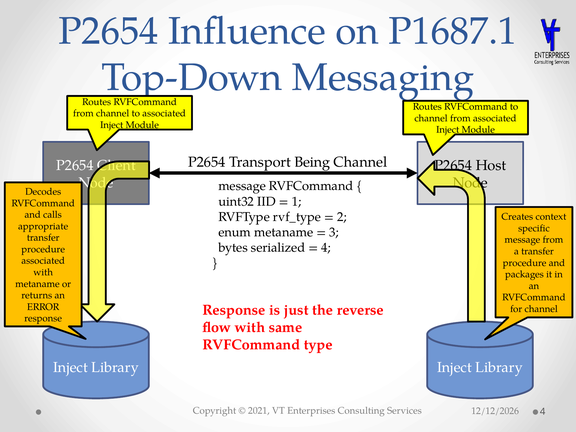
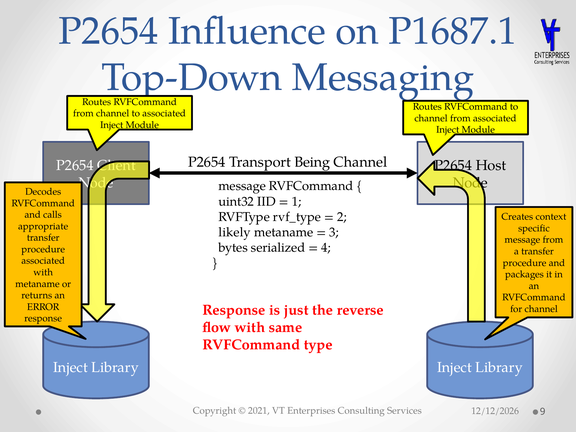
enum: enum -> likely (235, 232)
4: 4 -> 9 (543, 412)
